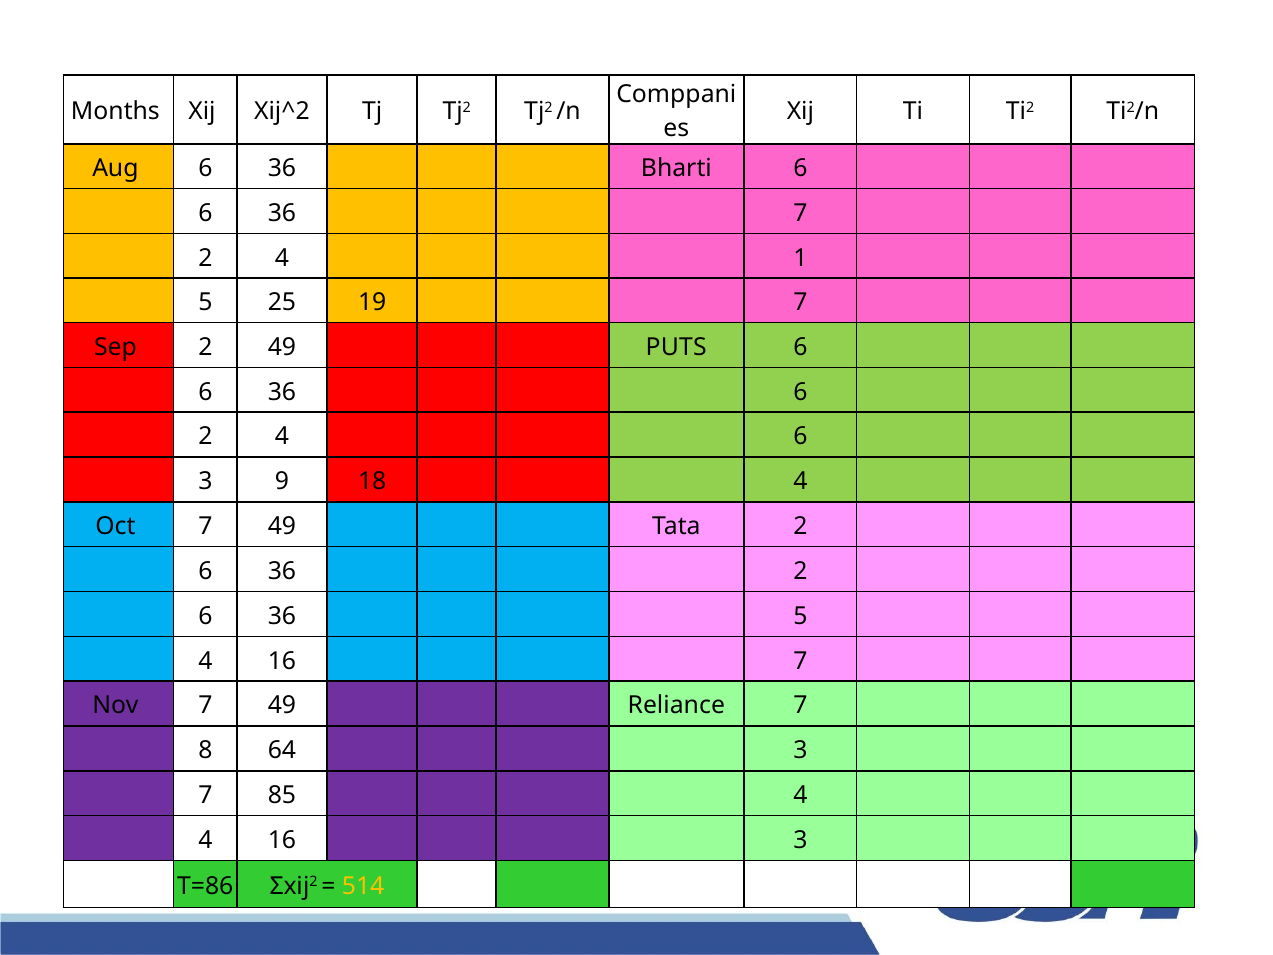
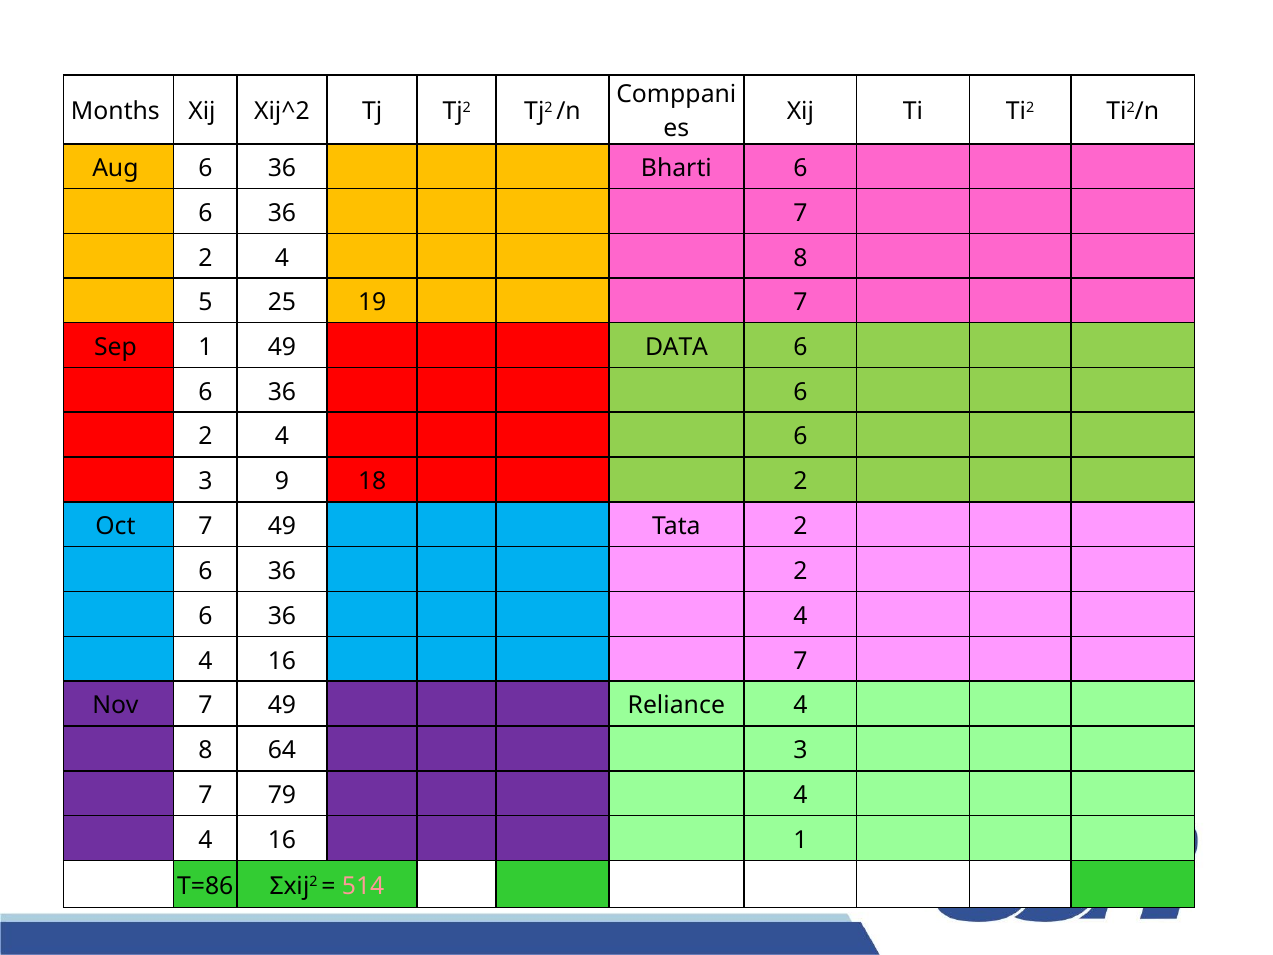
2 4 1: 1 -> 8 (800, 258)
Sep 2: 2 -> 1 (205, 347)
PUTS: PUTS -> DATA (676, 347)
18 4: 4 -> 2 (800, 481)
36 5: 5 -> 4 (800, 616)
Reliance 7: 7 -> 4 (800, 705)
85: 85 -> 79 (282, 795)
16 3: 3 -> 1 (800, 840)
514 colour: yellow -> pink (363, 886)
